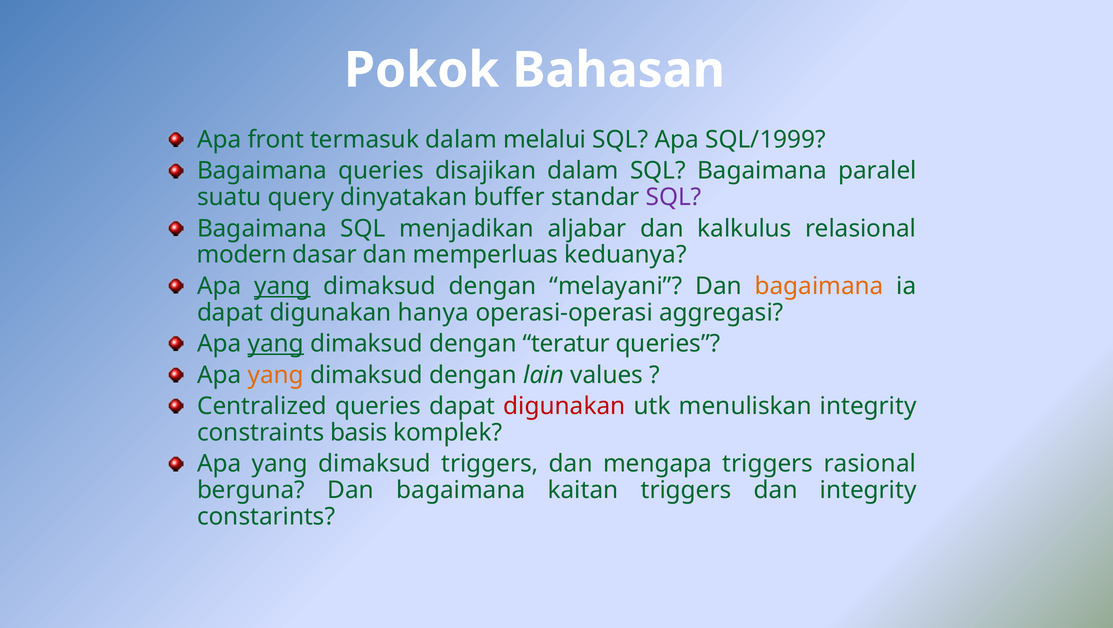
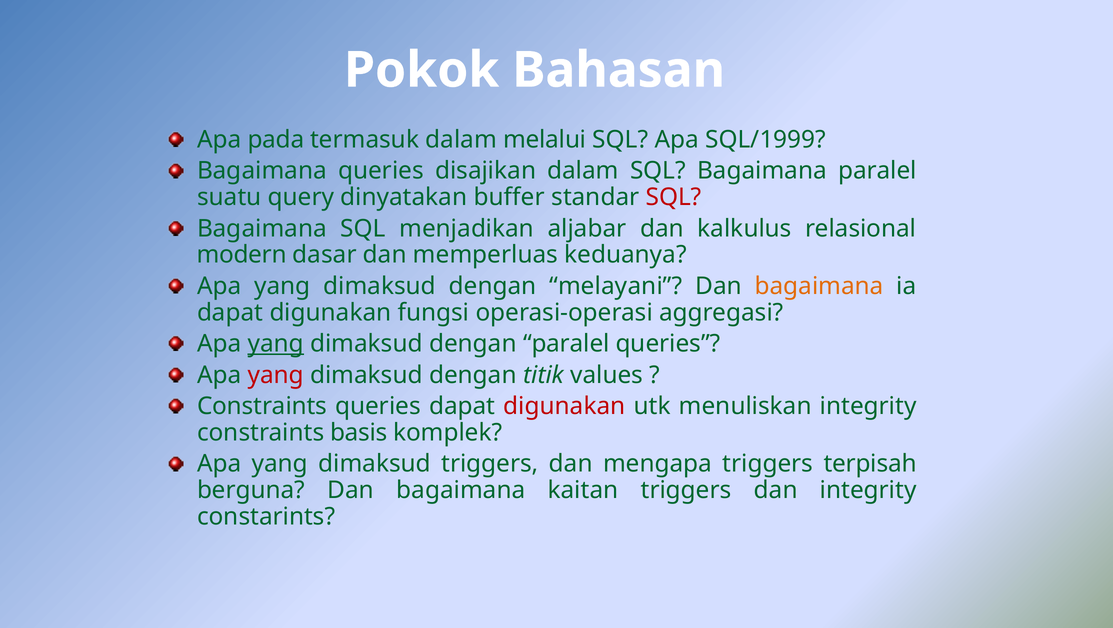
front: front -> pada (276, 140)
SQL colour: purple -> red (674, 197)
yang underline: present -> none (282, 286)
hanya: hanya -> fungsi (434, 312)
dengan teratur: teratur -> paralel (566, 344)
yang colour: orange -> red (276, 375)
lain: lain -> titik (544, 375)
Centralized: Centralized -> Constraints (262, 406)
rasional: rasional -> terpisah (870, 464)
